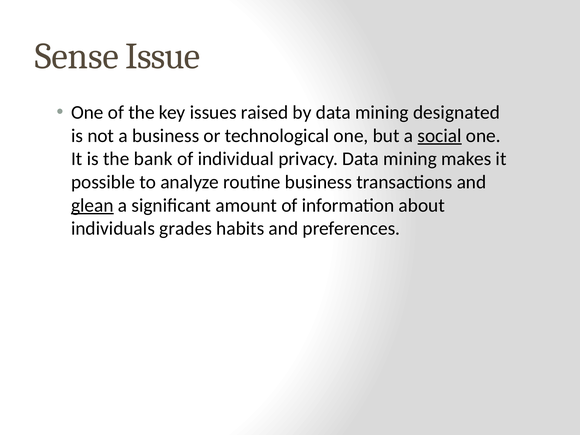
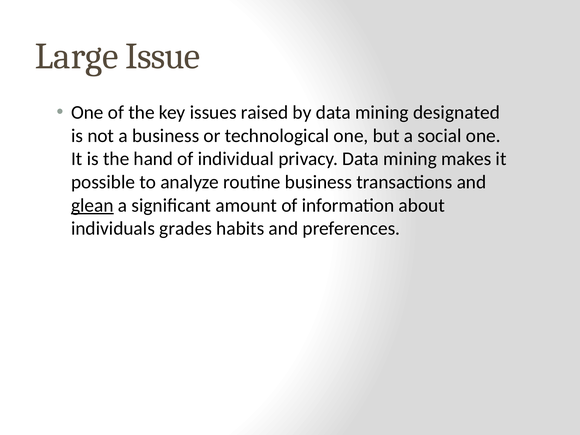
Sense: Sense -> Large (77, 56)
social underline: present -> none (440, 136)
bank: bank -> hand (153, 159)
